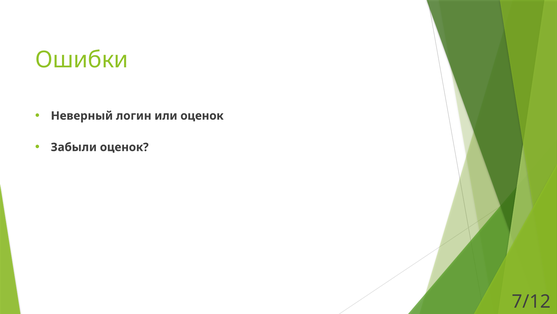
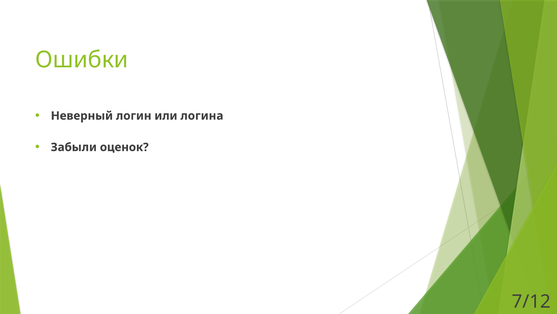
или оценок: оценок -> логина (202, 116)
